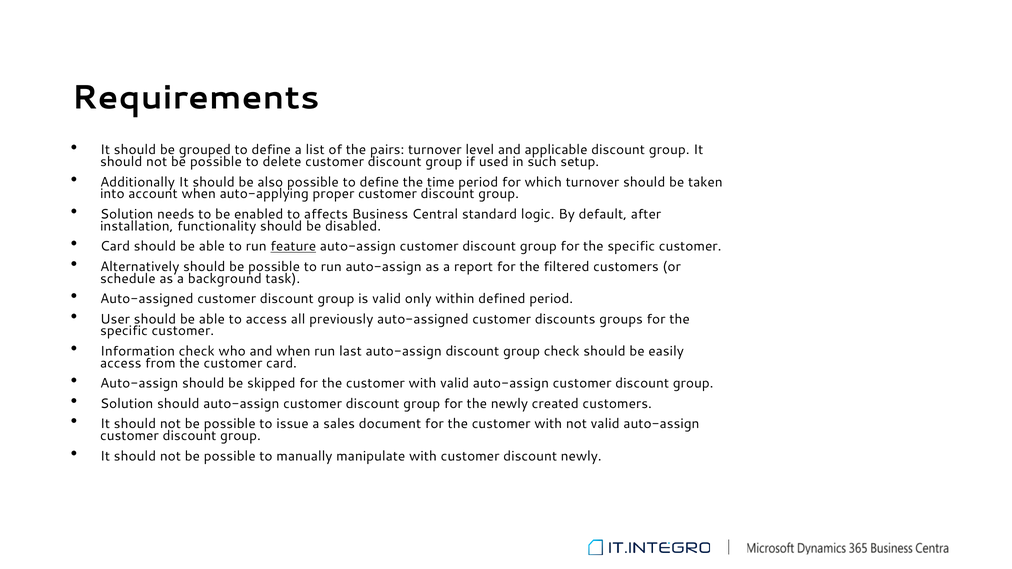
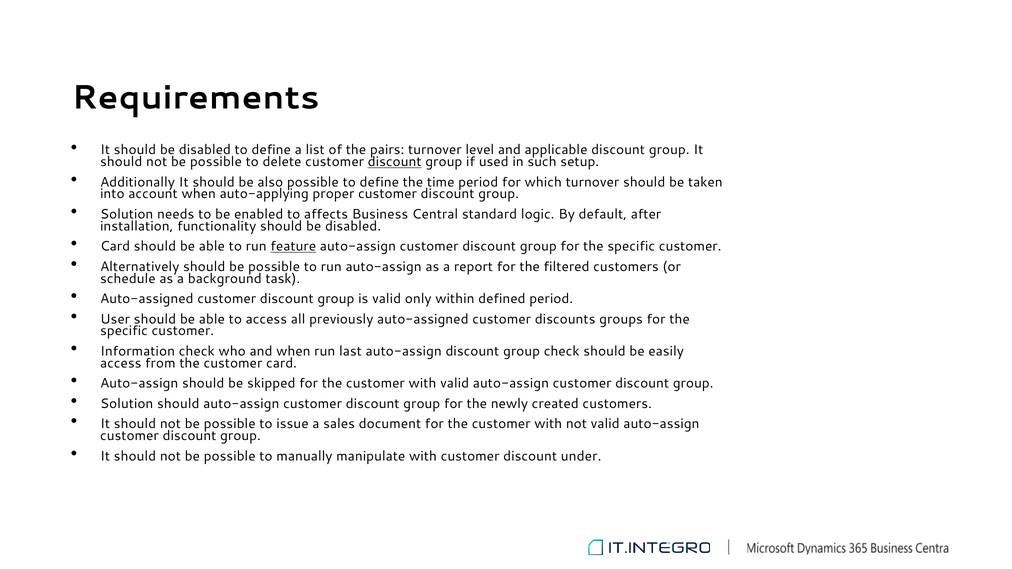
It should be grouped: grouped -> disabled (205, 150)
discount underline: none -> present (395, 162)
discount newly: newly -> under (581, 456)
